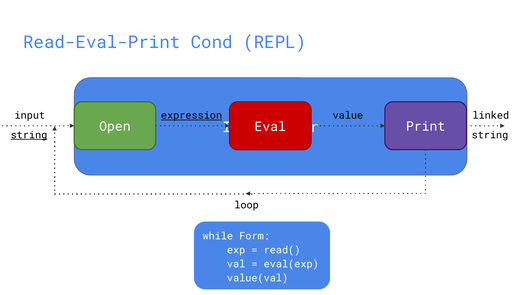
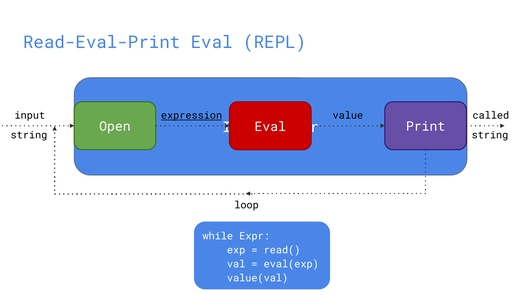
Read-Eval-Print Cond: Cond -> Eval (212, 42)
linked: linked -> called (491, 115)
string underline: present -> none (29, 135)
Form: Form -> Expr (255, 236)
